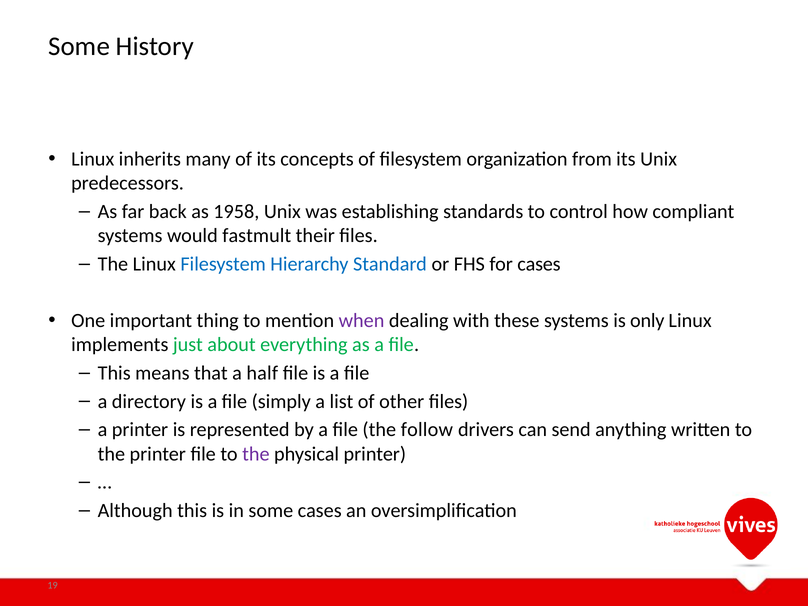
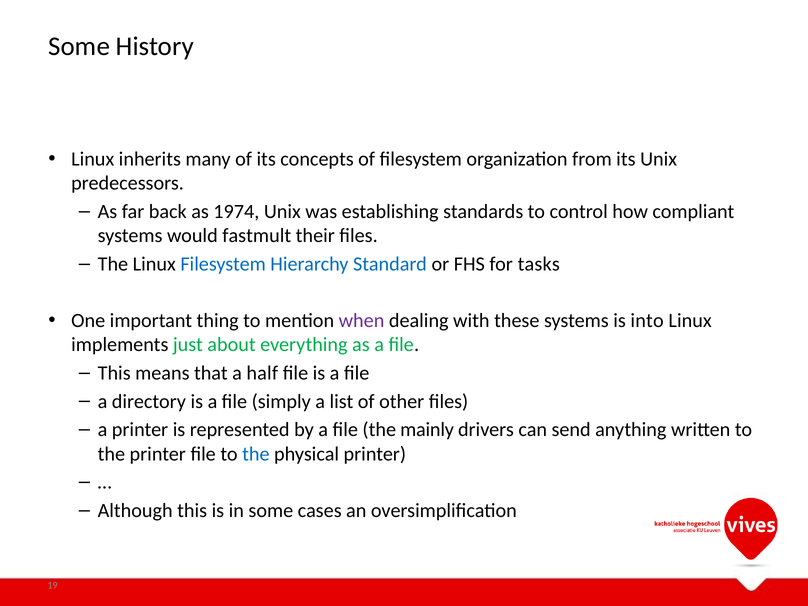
1958: 1958 -> 1974 (236, 211)
for cases: cases -> tasks (539, 264)
only: only -> into (647, 321)
follow: follow -> mainly (427, 430)
the colour: purple -> blue (256, 454)
